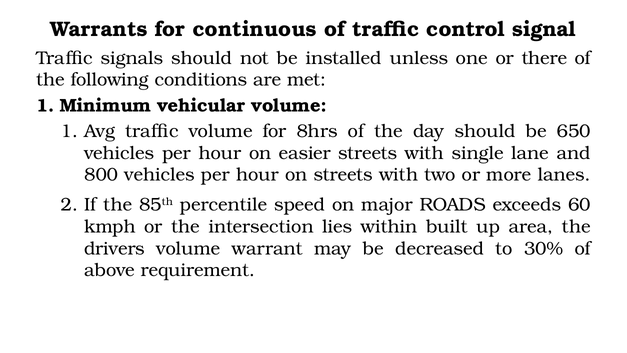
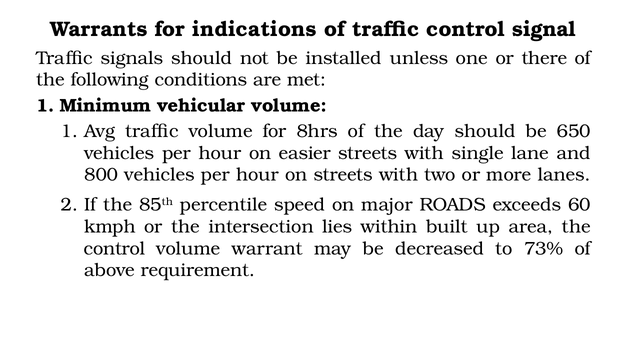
continuous: continuous -> indications (254, 29)
drivers: drivers -> control (115, 248)
30%: 30% -> 73% (544, 248)
